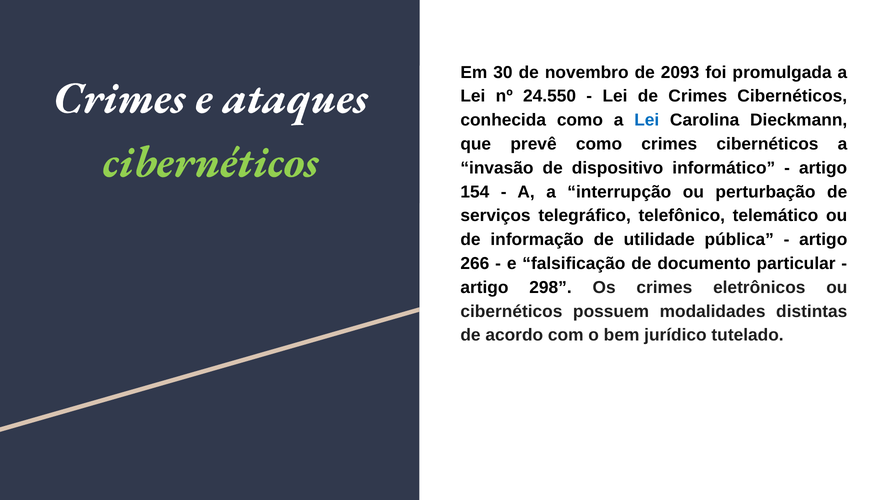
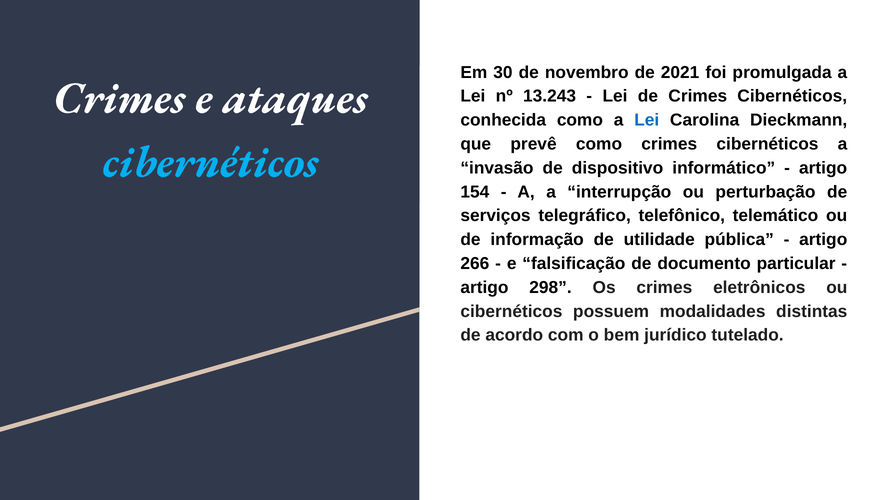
2093: 2093 -> 2021 (680, 72)
24.550: 24.550 -> 13.243 (550, 96)
cibernéticos colour: light green -> light blue (210, 162)
